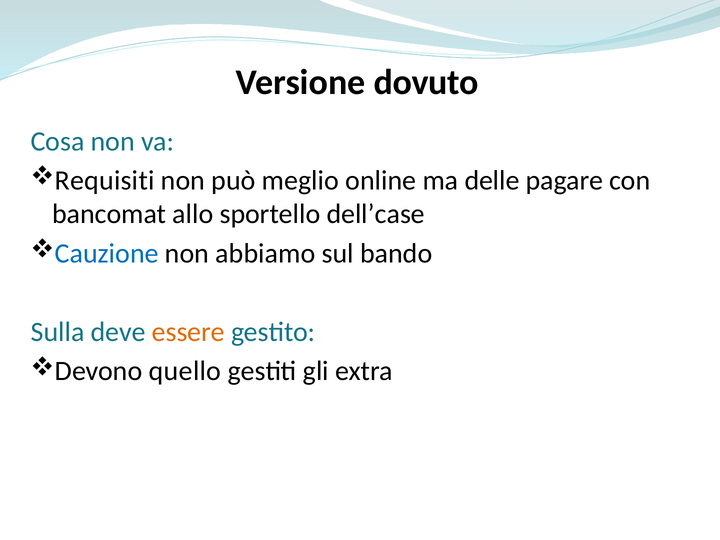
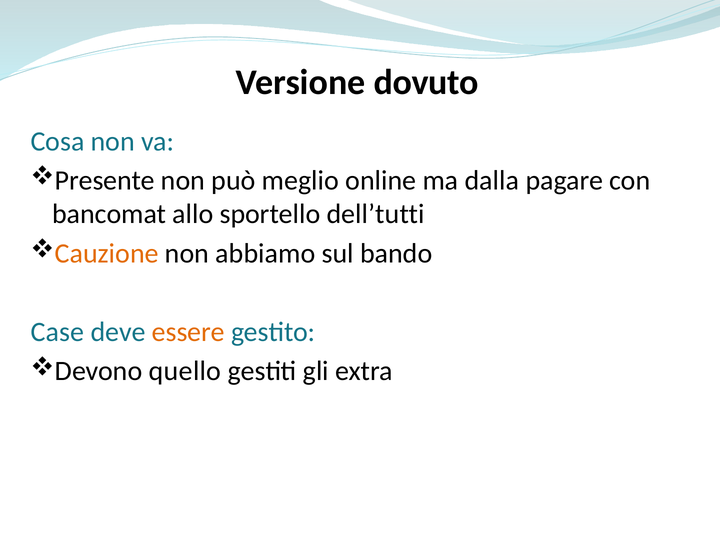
Requisiti: Requisiti -> Presente (105, 181)
delle: delle -> dalla (492, 181)
dell’case: dell’case -> dell’tutti (376, 214)
Cauzione colour: blue -> orange (107, 253)
Sulla: Sulla -> Case (58, 332)
